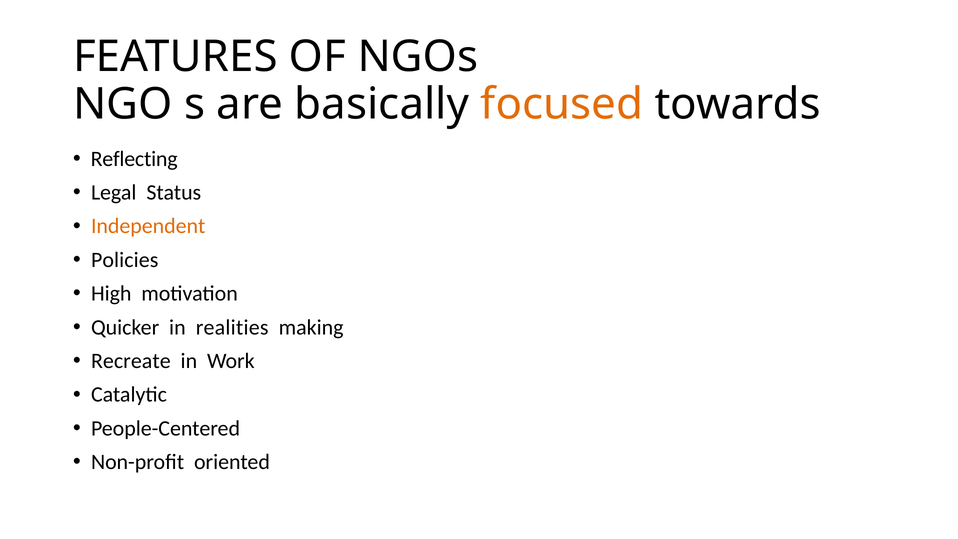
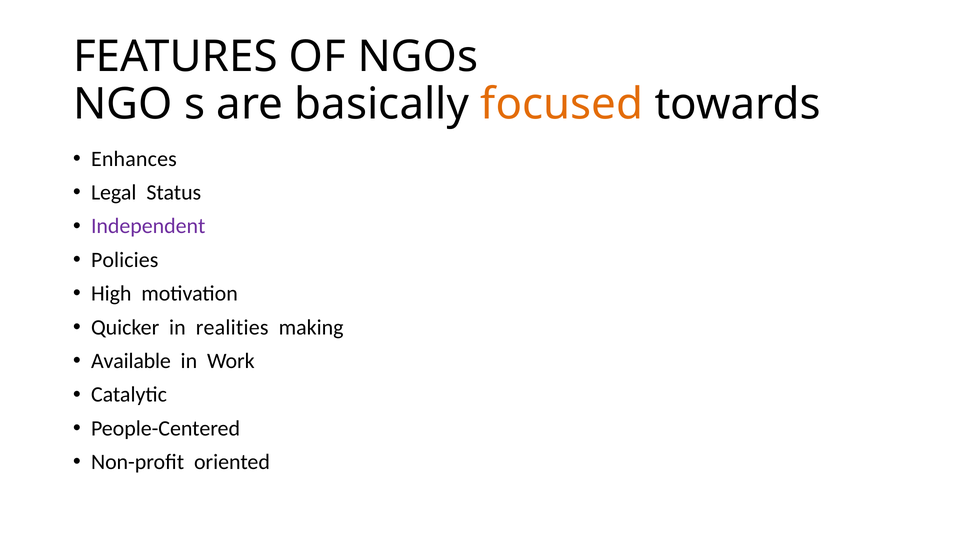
Reflecting: Reflecting -> Enhances (134, 159)
Independent colour: orange -> purple (148, 226)
Recreate: Recreate -> Available (131, 361)
